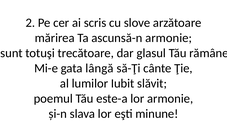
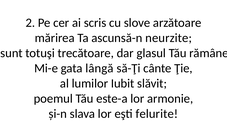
ascunsă-n armonie: armonie -> neurzite (169, 38)
minune: minune -> felurite (157, 114)
